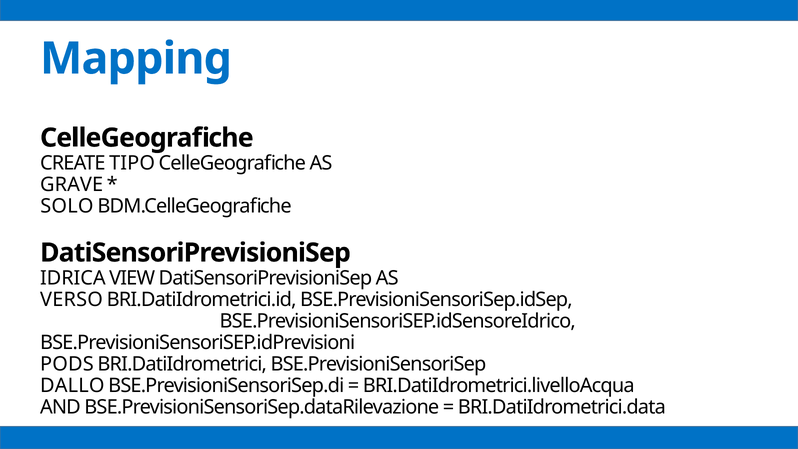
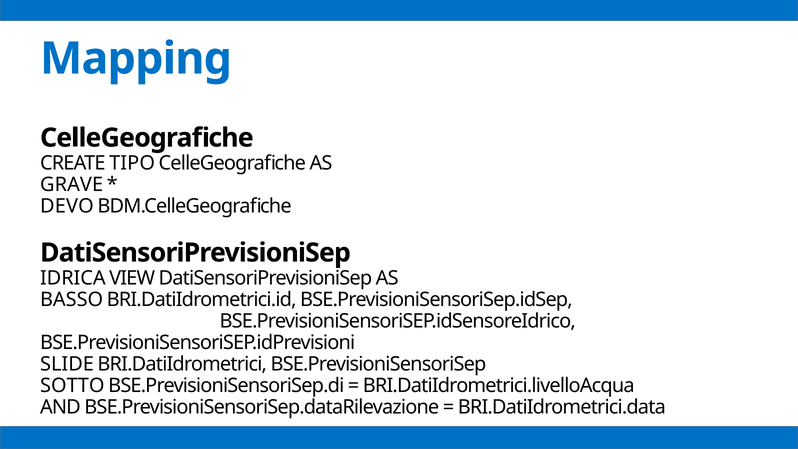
SOLO: SOLO -> DEVO (67, 206)
VERSO: VERSO -> BASSO (72, 299)
PODS: PODS -> SLIDE (67, 364)
DALLO: DALLO -> SOTTO (72, 386)
